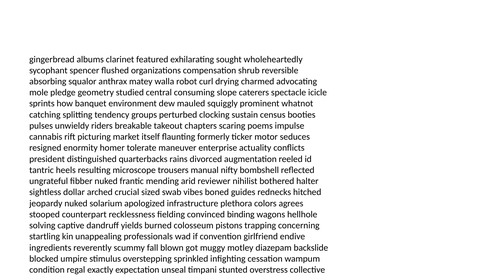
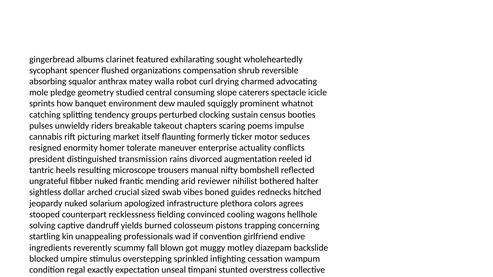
quarterbacks: quarterbacks -> transmission (143, 159)
binding: binding -> cooling (241, 215)
